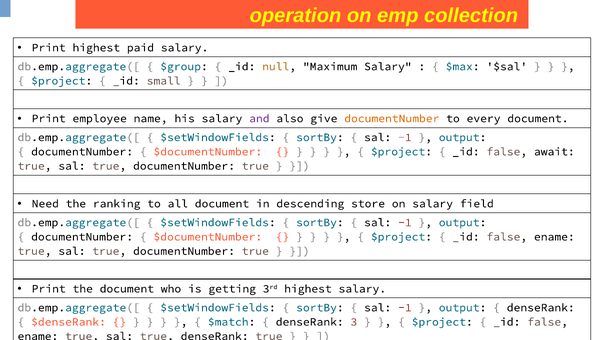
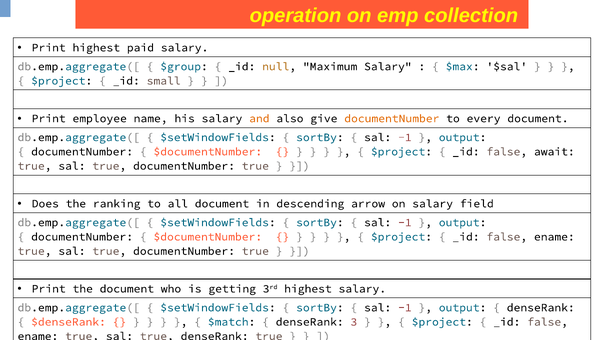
and colour: purple -> orange (259, 118)
Need: Need -> Does (45, 203)
store: store -> arrow (368, 203)
